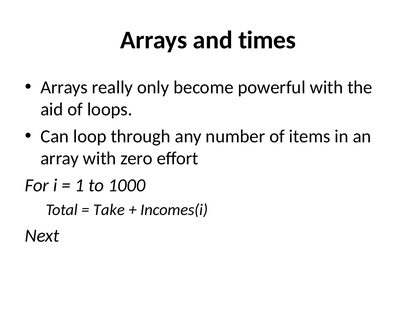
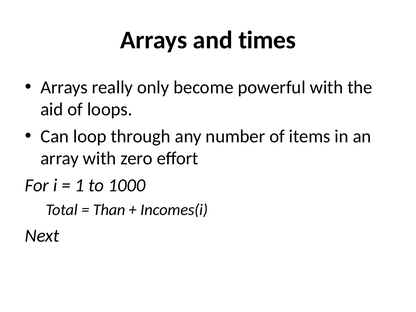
Take: Take -> Than (109, 210)
